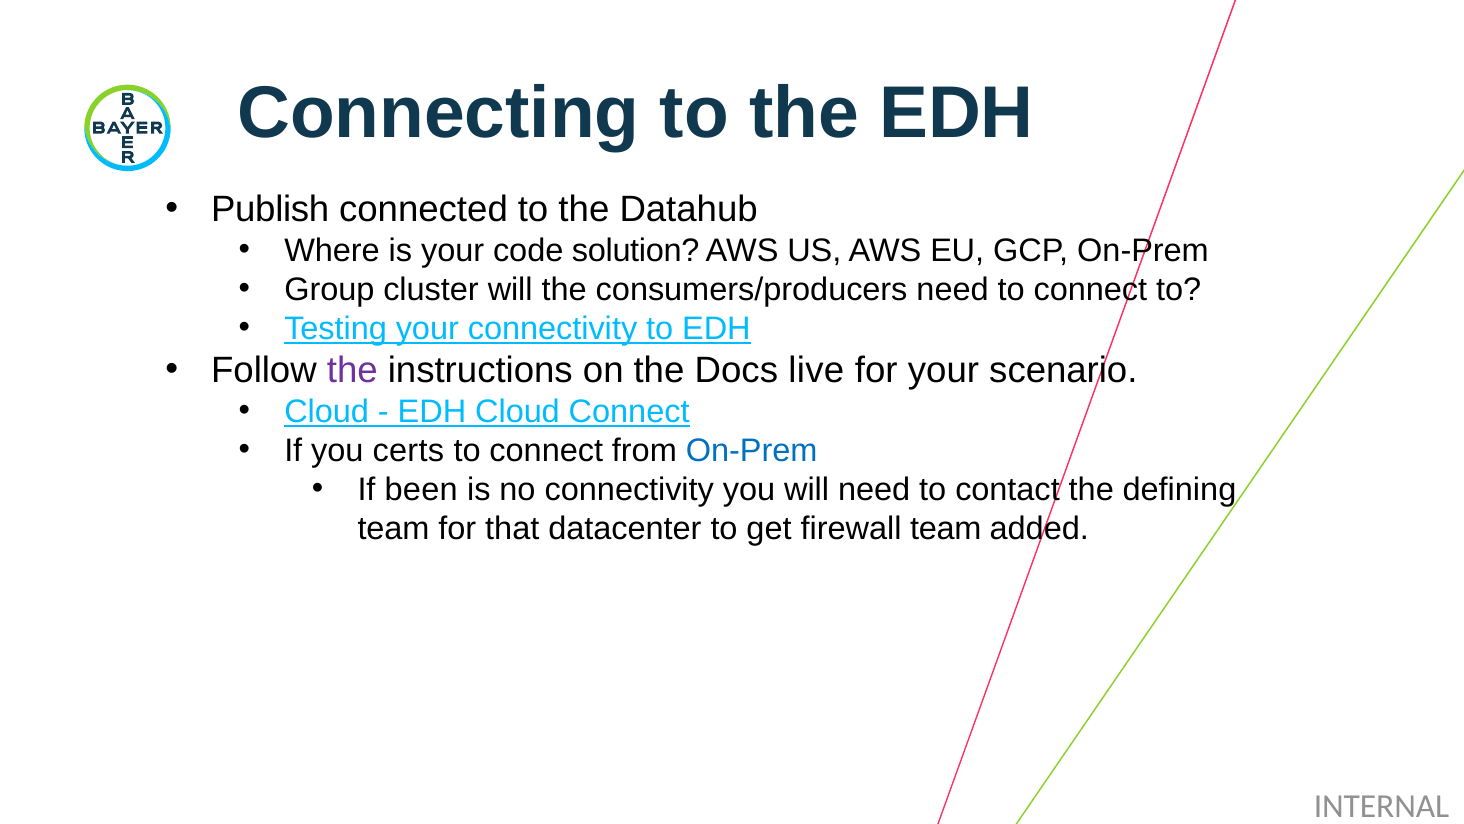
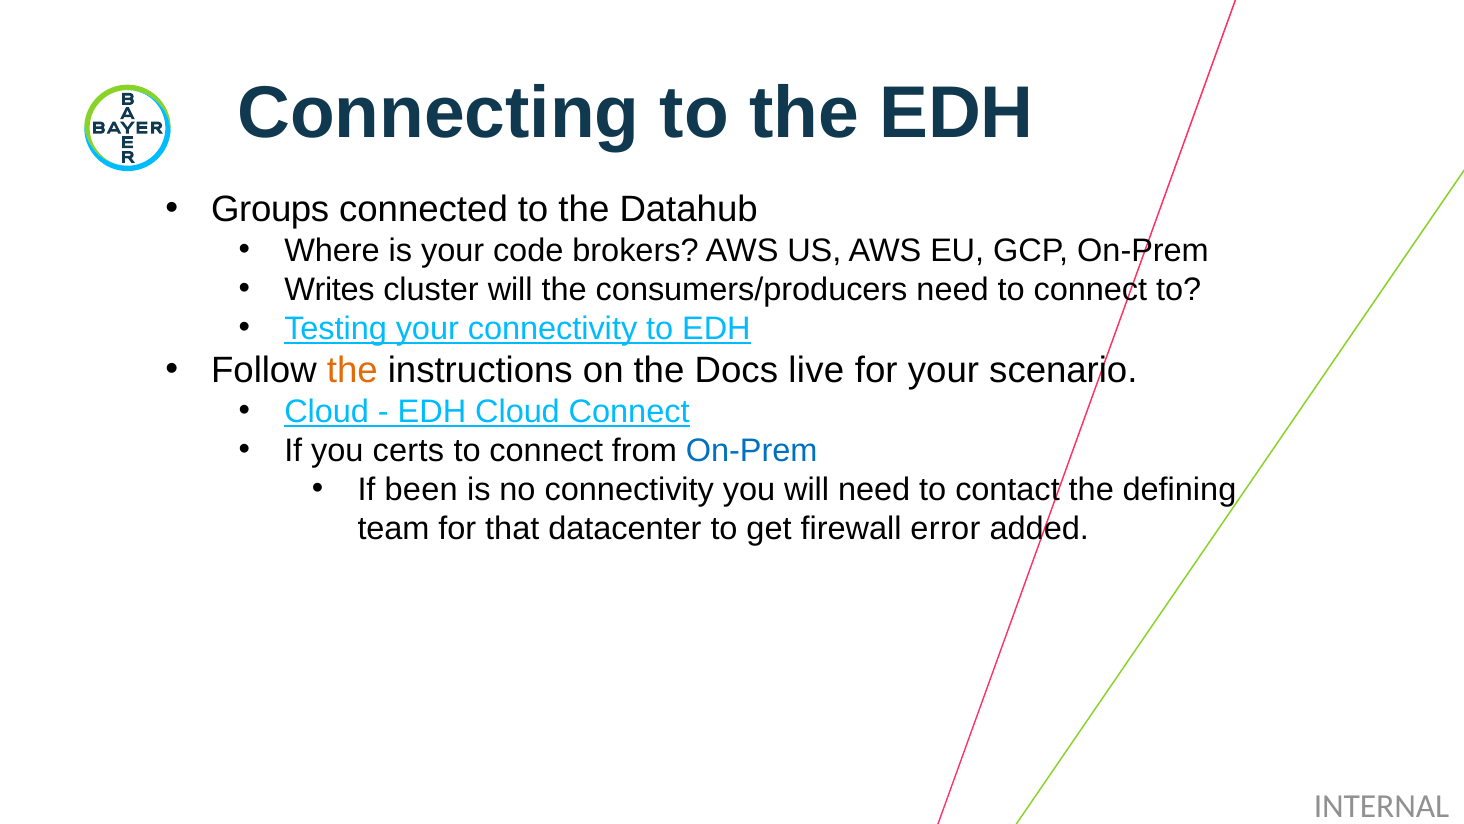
Publish: Publish -> Groups (270, 209)
solution: solution -> brokers (636, 251)
Group: Group -> Writes (329, 290)
the colour: purple -> orange (352, 370)
firewall team: team -> error (945, 529)
